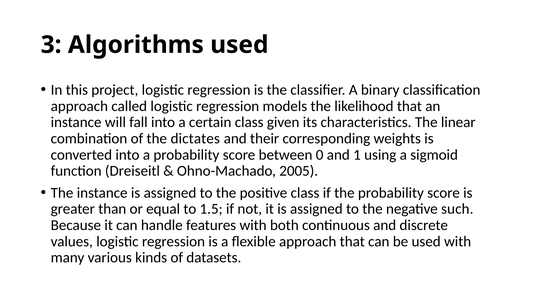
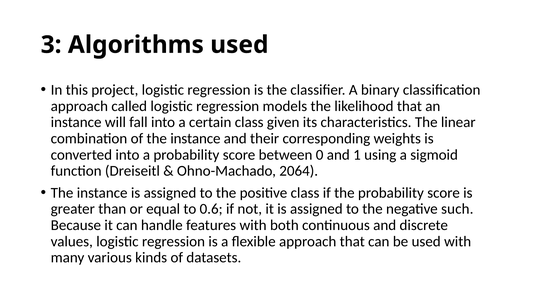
of the dictates: dictates -> instance (195, 139)
2005: 2005 -> 2064 (299, 171)
1.5: 1.5 -> 0.6 (211, 209)
